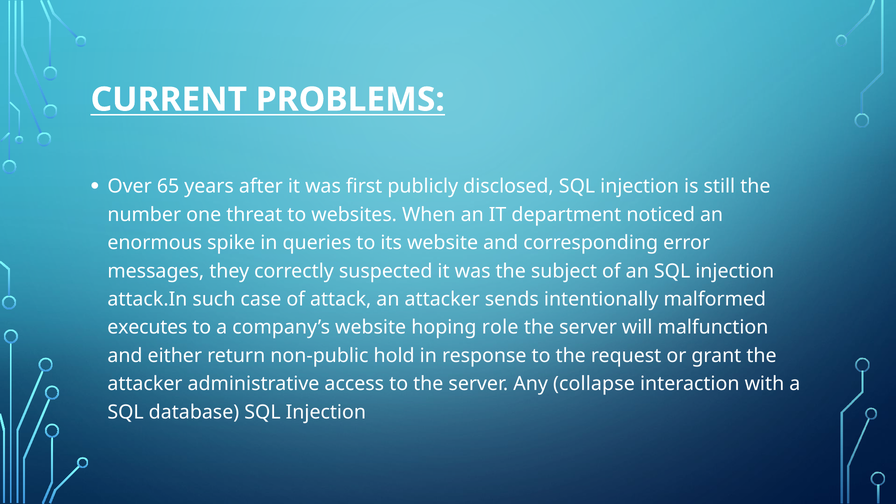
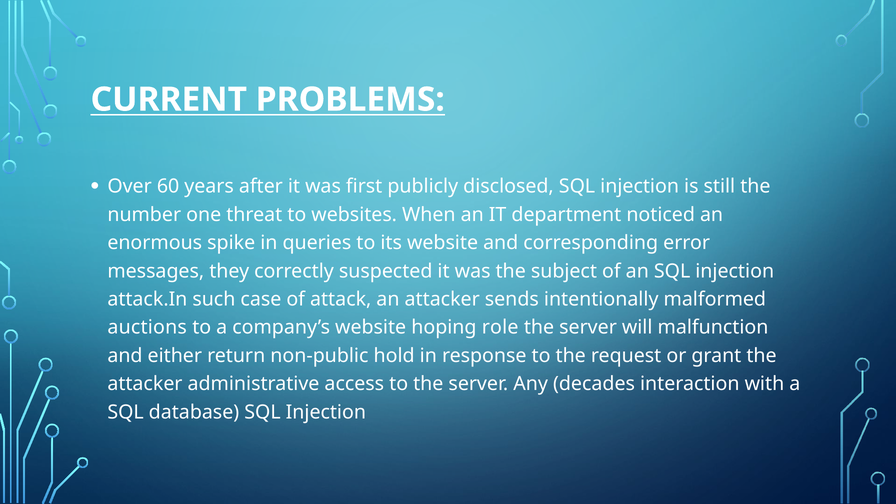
65: 65 -> 60 (168, 187)
executes: executes -> auctions (147, 328)
collapse: collapse -> decades (594, 384)
